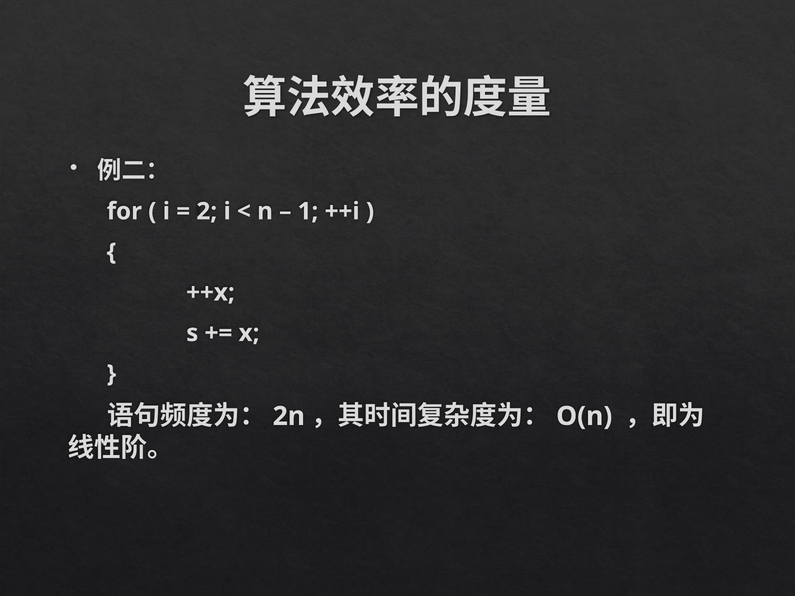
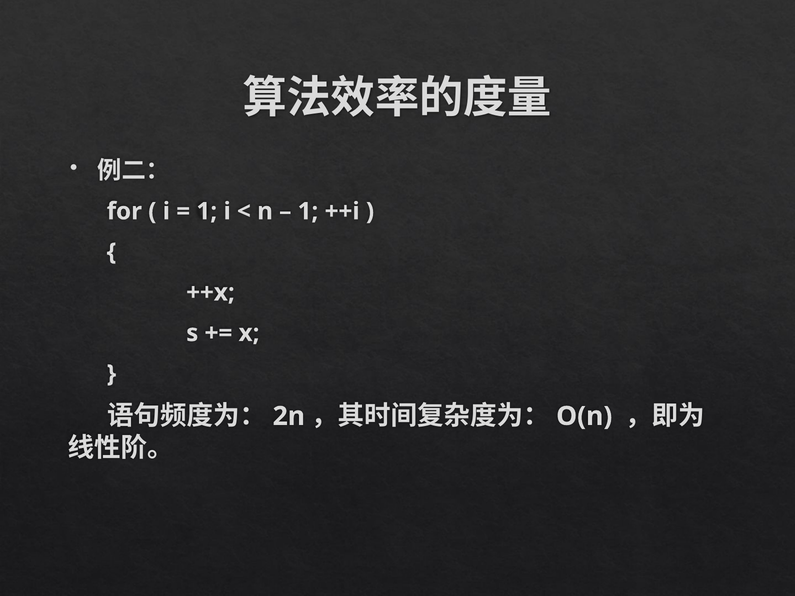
2: 2 -> 1 (207, 211)
